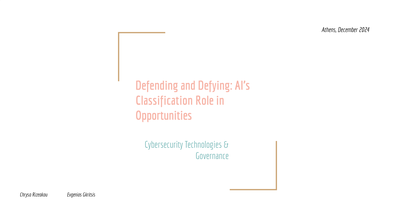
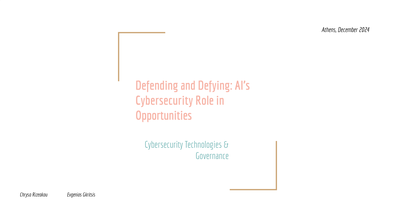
Classification: Classification -> Cybersecurity (164, 101)
